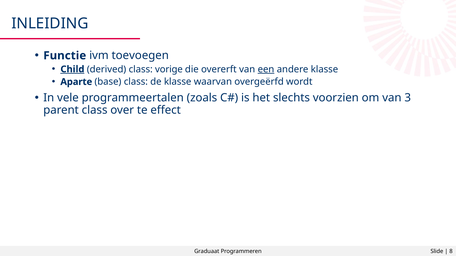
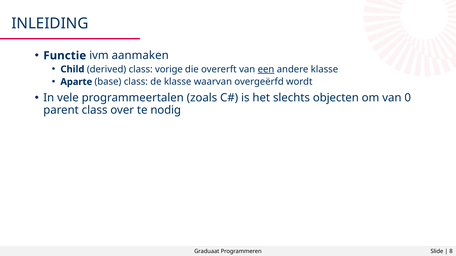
toevoegen: toevoegen -> aanmaken (140, 56)
Child underline: present -> none (72, 69)
voorzien: voorzien -> objecten (336, 98)
3: 3 -> 0 (408, 98)
effect: effect -> nodig (166, 110)
